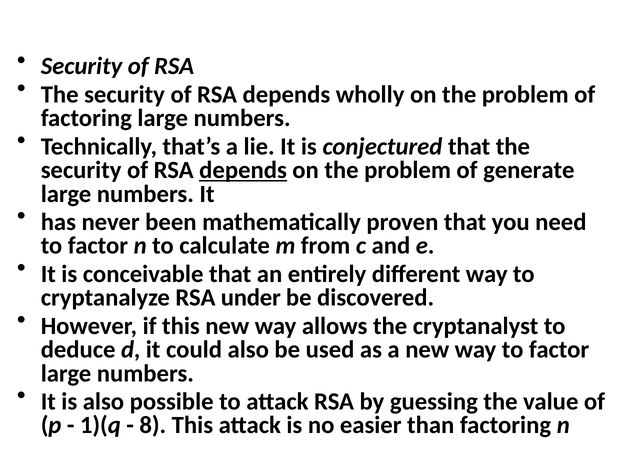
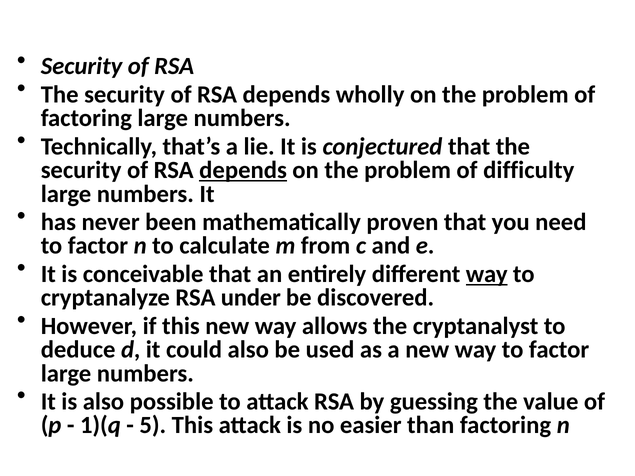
generate: generate -> difficulty (529, 170)
way underline: none -> present (487, 274)
8: 8 -> 5 (153, 426)
